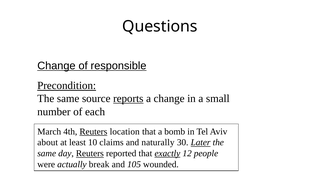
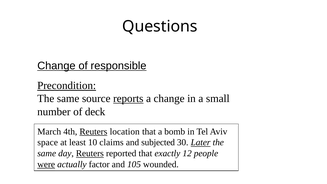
each: each -> deck (95, 112)
about: about -> space (48, 142)
naturally: naturally -> subjected (158, 142)
exactly underline: present -> none (167, 153)
were underline: none -> present (46, 164)
break: break -> factor (99, 164)
